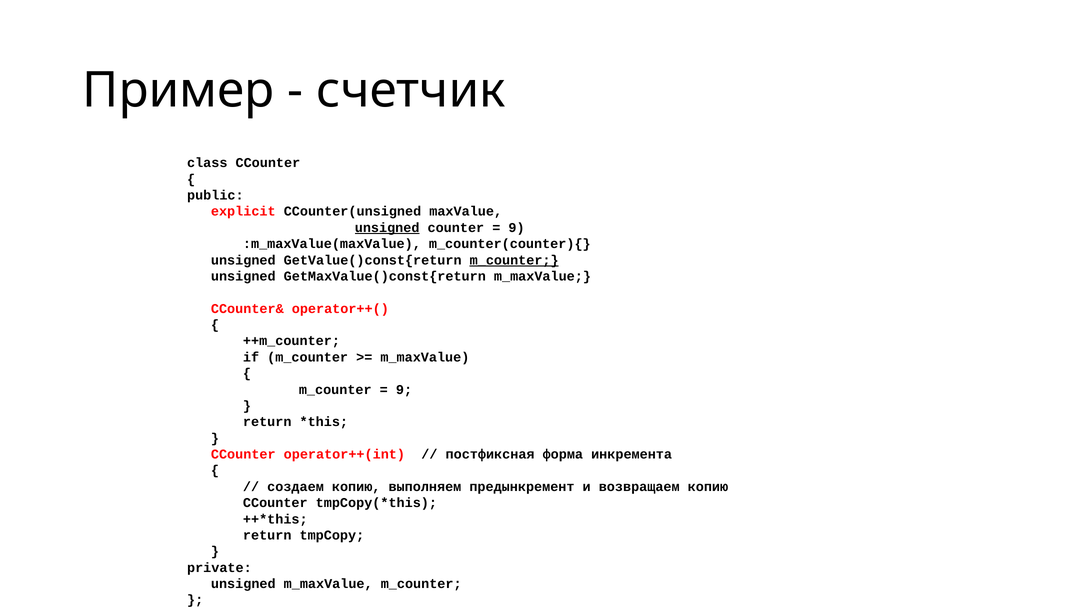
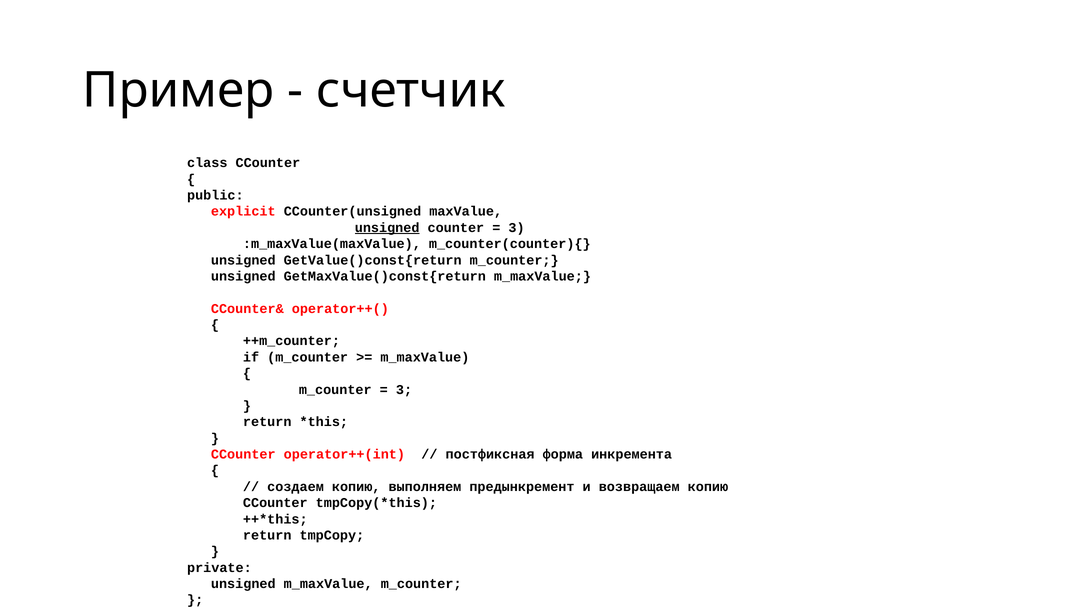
9: 9 -> 3 (517, 228)
m_counter underline: present -> none (514, 260)
9: 9 -> 3 (404, 390)
